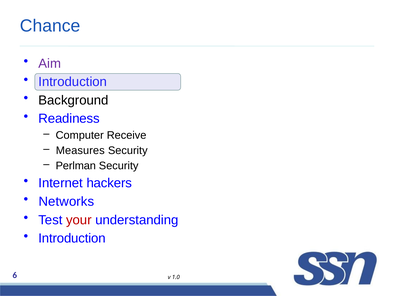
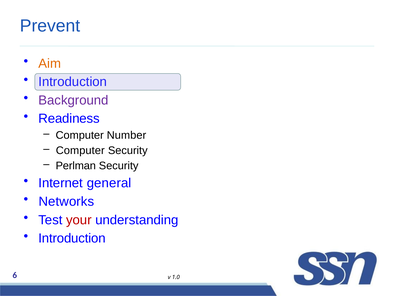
Chance: Chance -> Prevent (50, 26)
Aim colour: purple -> orange (50, 63)
Background colour: black -> purple (73, 100)
Receive: Receive -> Number (127, 135)
Measures: Measures -> Computer (80, 150)
hackers: hackers -> general (109, 183)
